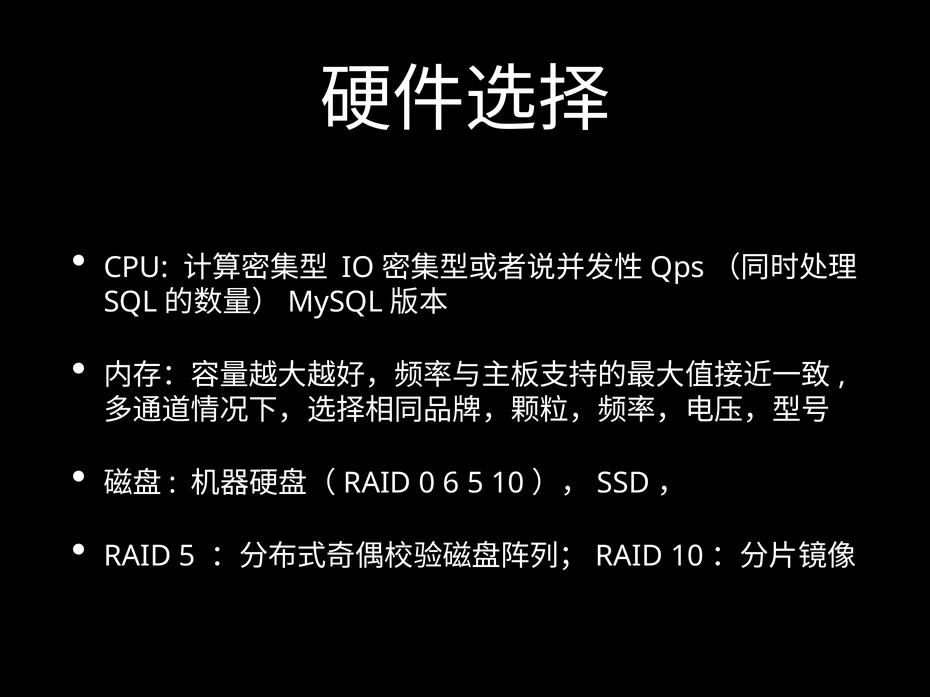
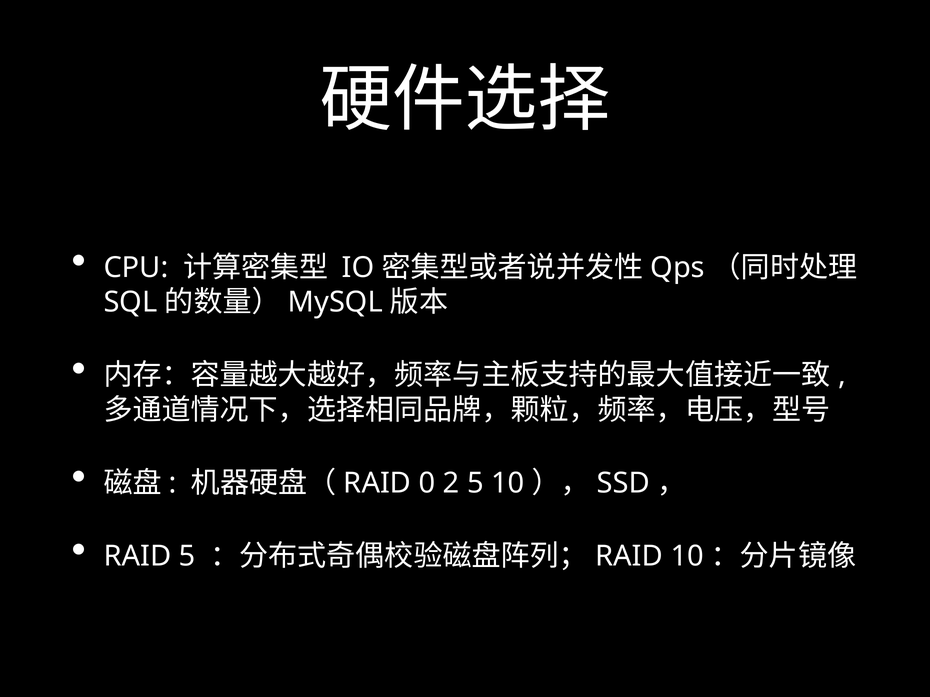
6: 6 -> 2 (451, 483)
